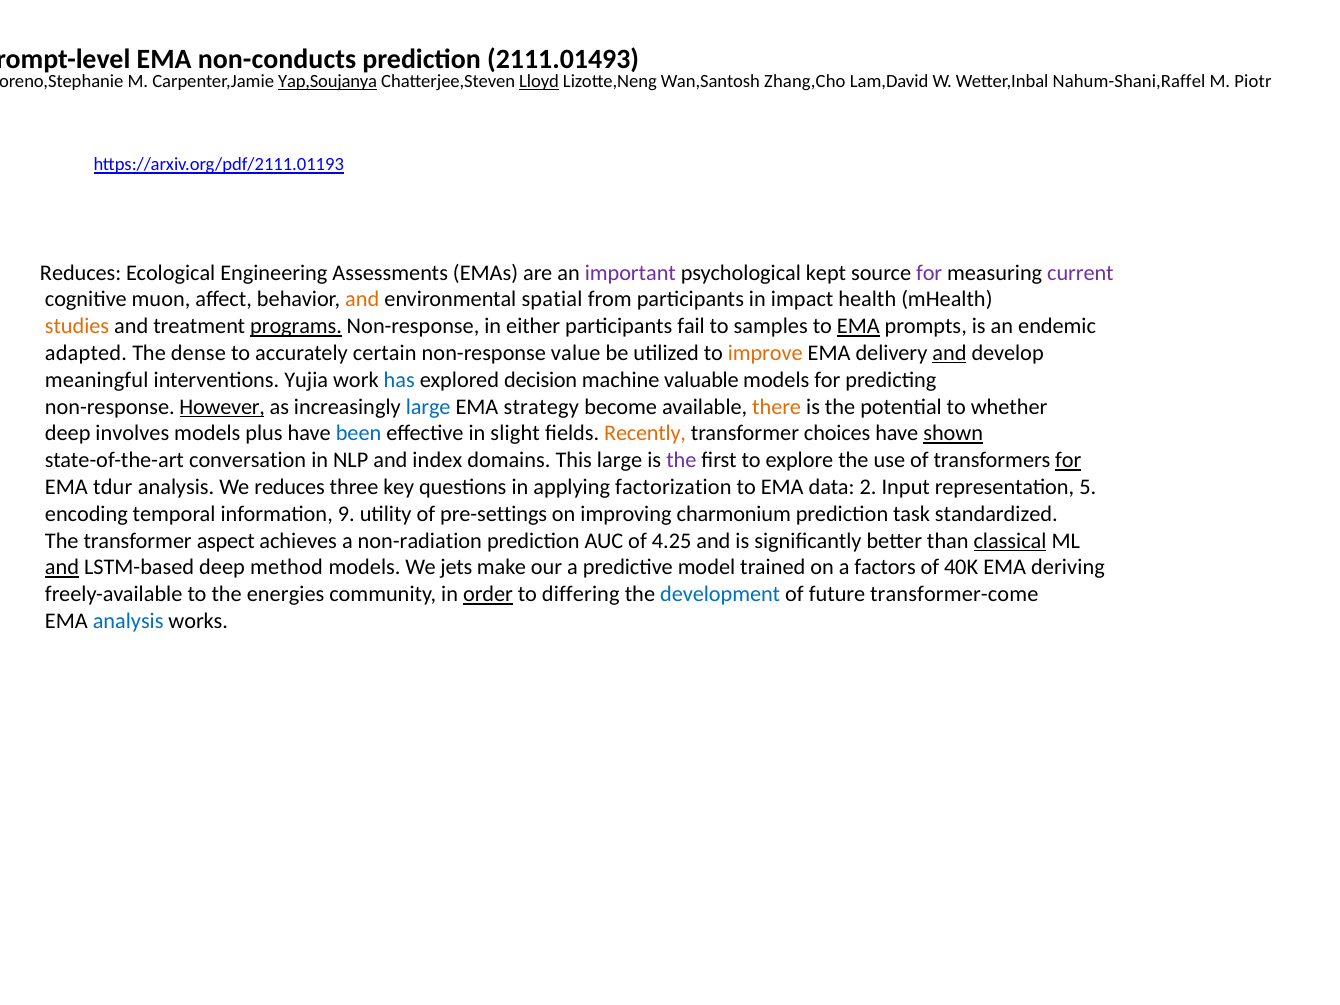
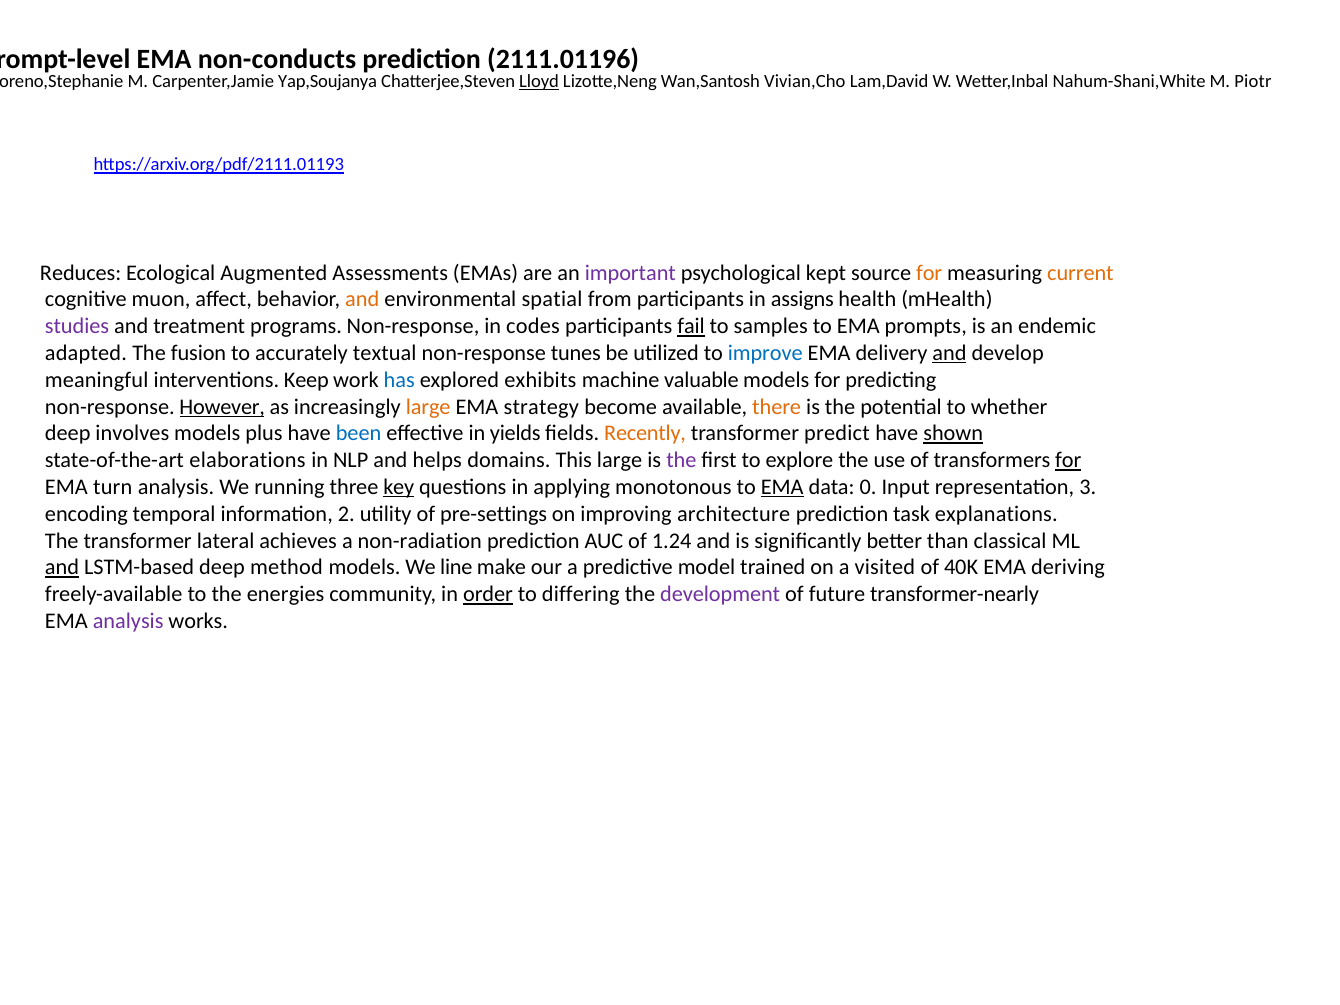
2111.01493: 2111.01493 -> 2111.01196 (563, 59)
Yap,Soujanya underline: present -> none (328, 82)
Zhang,Cho: Zhang,Cho -> Vivian,Cho (805, 82)
Nahum-Shani,Raffel: Nahum-Shani,Raffel -> Nahum-Shani,White (1129, 82)
Engineering: Engineering -> Augmented (274, 273)
for colour: purple -> orange (929, 273)
current colour: purple -> orange (1080, 273)
impact: impact -> assigns (802, 300)
studies colour: orange -> purple (77, 326)
programs underline: present -> none (296, 326)
either: either -> codes (533, 326)
fail underline: none -> present (691, 326)
EMA underline: present -> none (858, 326)
dense: dense -> fusion (199, 353)
certain: certain -> textual (385, 353)
value: value -> tunes (576, 353)
improve colour: orange -> blue (765, 353)
Yujia: Yujia -> Keep (306, 380)
decision: decision -> exhibits (540, 380)
large colour: blue -> orange (428, 407)
slight: slight -> yields (515, 434)
choices: choices -> predict (837, 434)
conversation: conversation -> elaborations (248, 460)
index: index -> helps (437, 460)
tdur: tdur -> turn (113, 487)
We reduces: reduces -> running (290, 487)
key underline: none -> present (399, 487)
factorization: factorization -> monotonous (673, 487)
EMA underline: none -> present (782, 487)
2: 2 -> 0 (868, 487)
5: 5 -> 3 (1088, 487)
9: 9 -> 2 (346, 514)
charmonium: charmonium -> architecture (734, 514)
standardized: standardized -> explanations (996, 514)
aspect: aspect -> lateral (226, 541)
4.25: 4.25 -> 1.24 (672, 541)
classical underline: present -> none (1010, 541)
jets: jets -> line (456, 568)
factors: factors -> visited (885, 568)
development colour: blue -> purple (720, 594)
transformer-come: transformer-come -> transformer-nearly (954, 594)
analysis colour: blue -> purple (128, 621)
